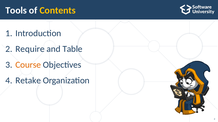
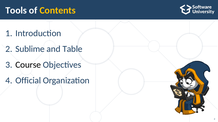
Require: Require -> Sublime (30, 49)
Course colour: orange -> black (28, 65)
Retake: Retake -> Official (28, 81)
